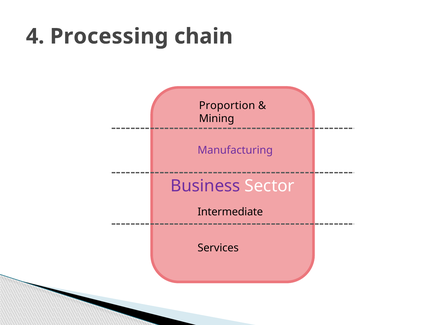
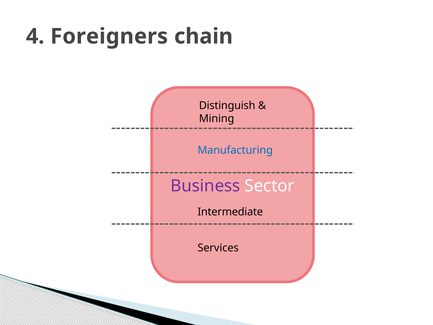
Processing: Processing -> Foreigners (109, 36)
Proportion: Proportion -> Distinguish (227, 106)
Manufacturing colour: purple -> blue (235, 150)
